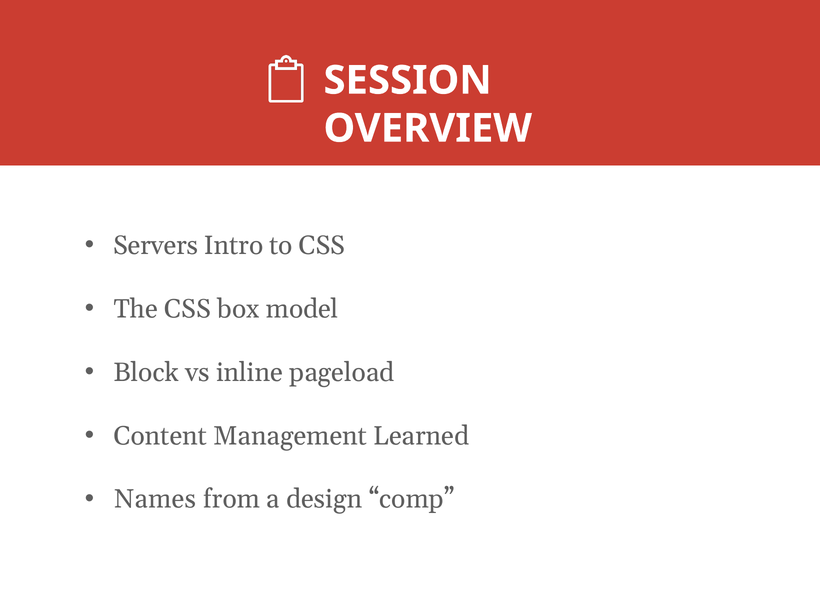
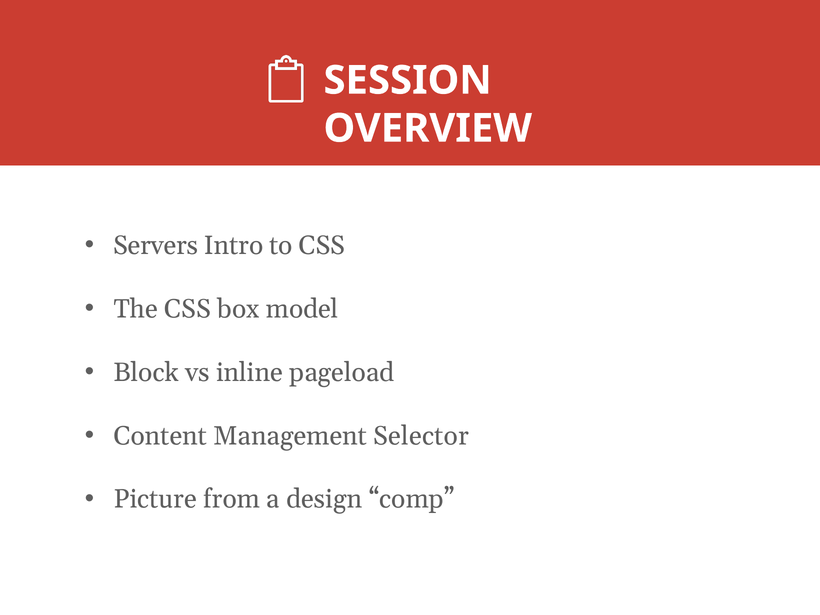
Learned: Learned -> Selector (421, 436)
Names: Names -> Picture (155, 499)
